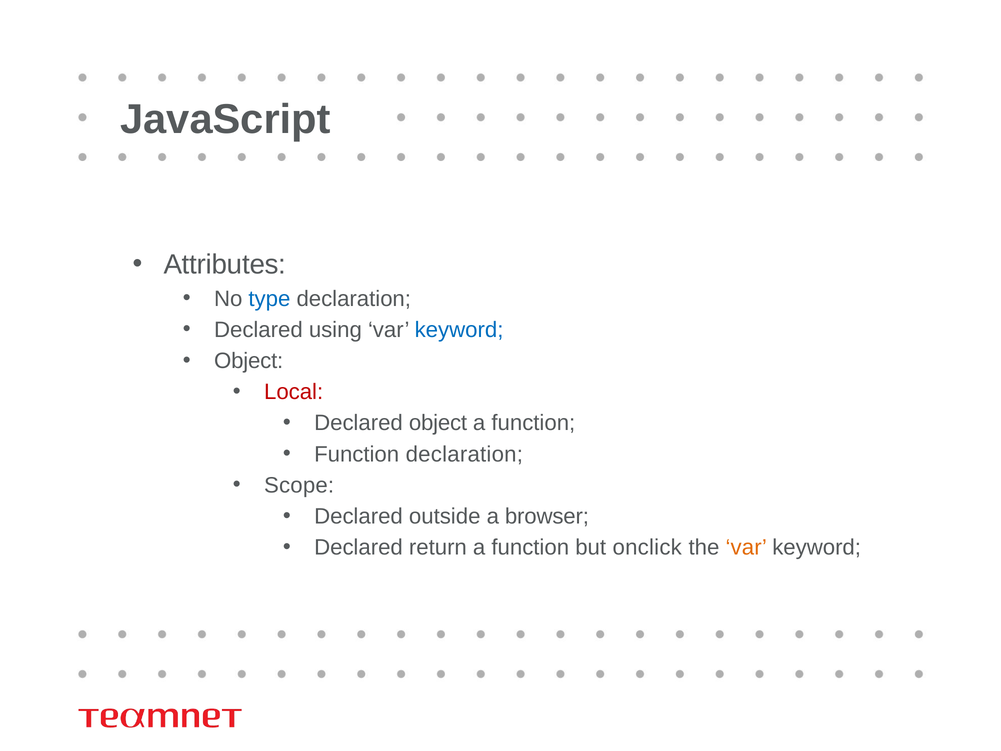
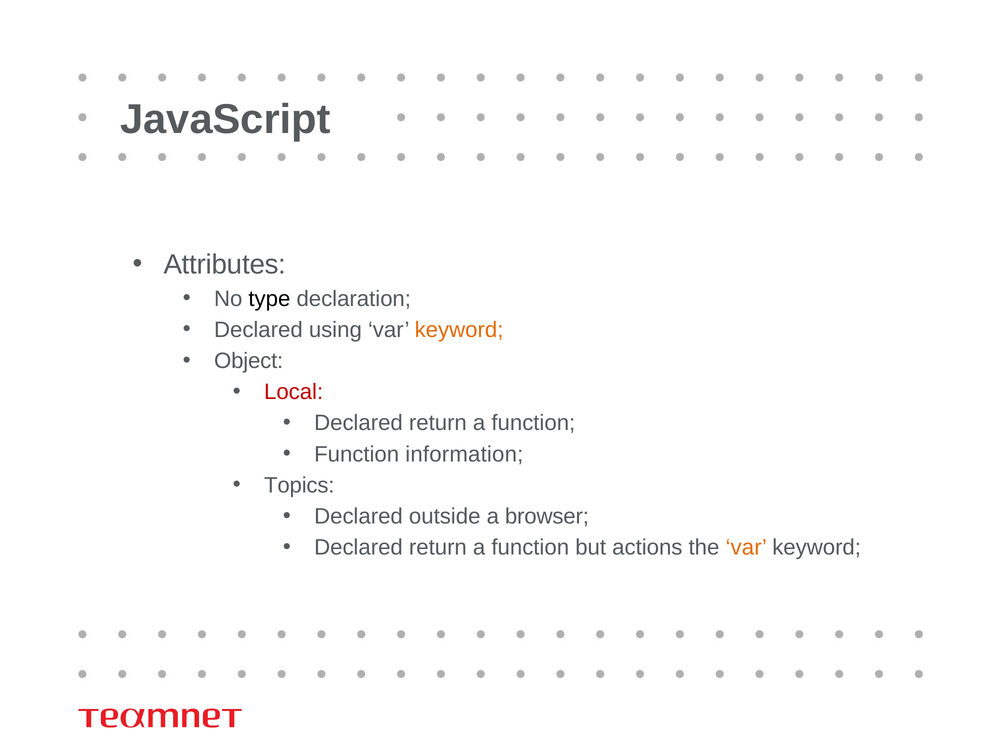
type colour: blue -> black (269, 299)
keyword colour: blue -> orange (459, 330)
object: object -> return (438, 423)
Function declaration: declaration -> information (464, 454)
Scope: Scope -> Topics (299, 485)
onclick: onclick -> actions (647, 547)
